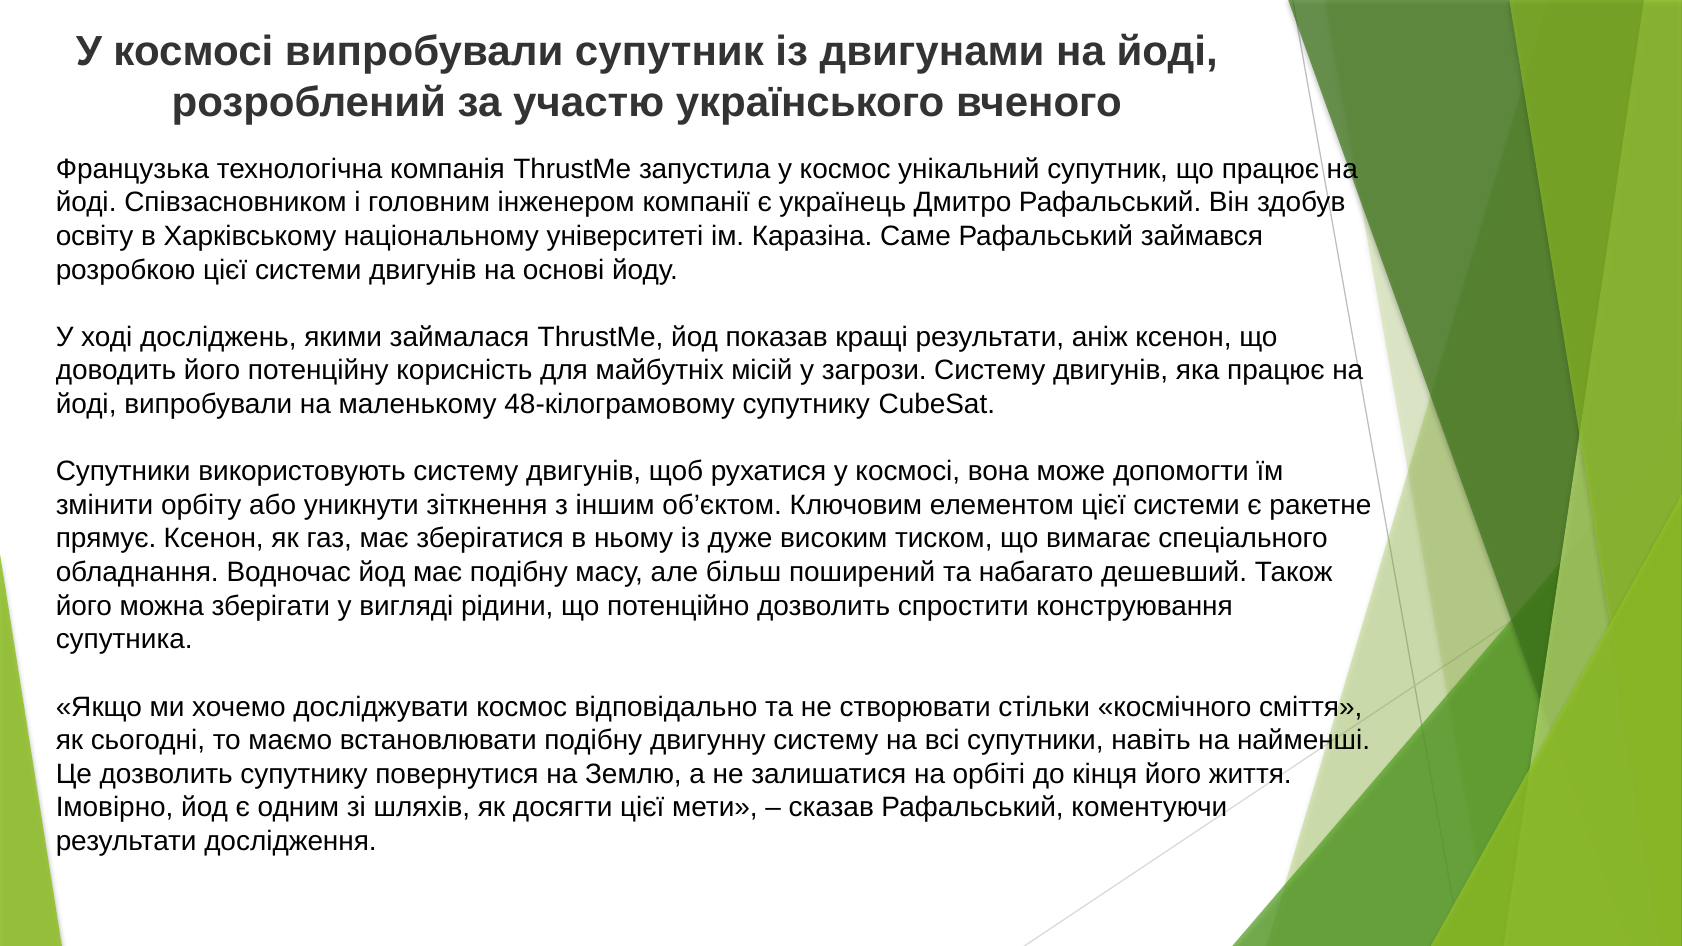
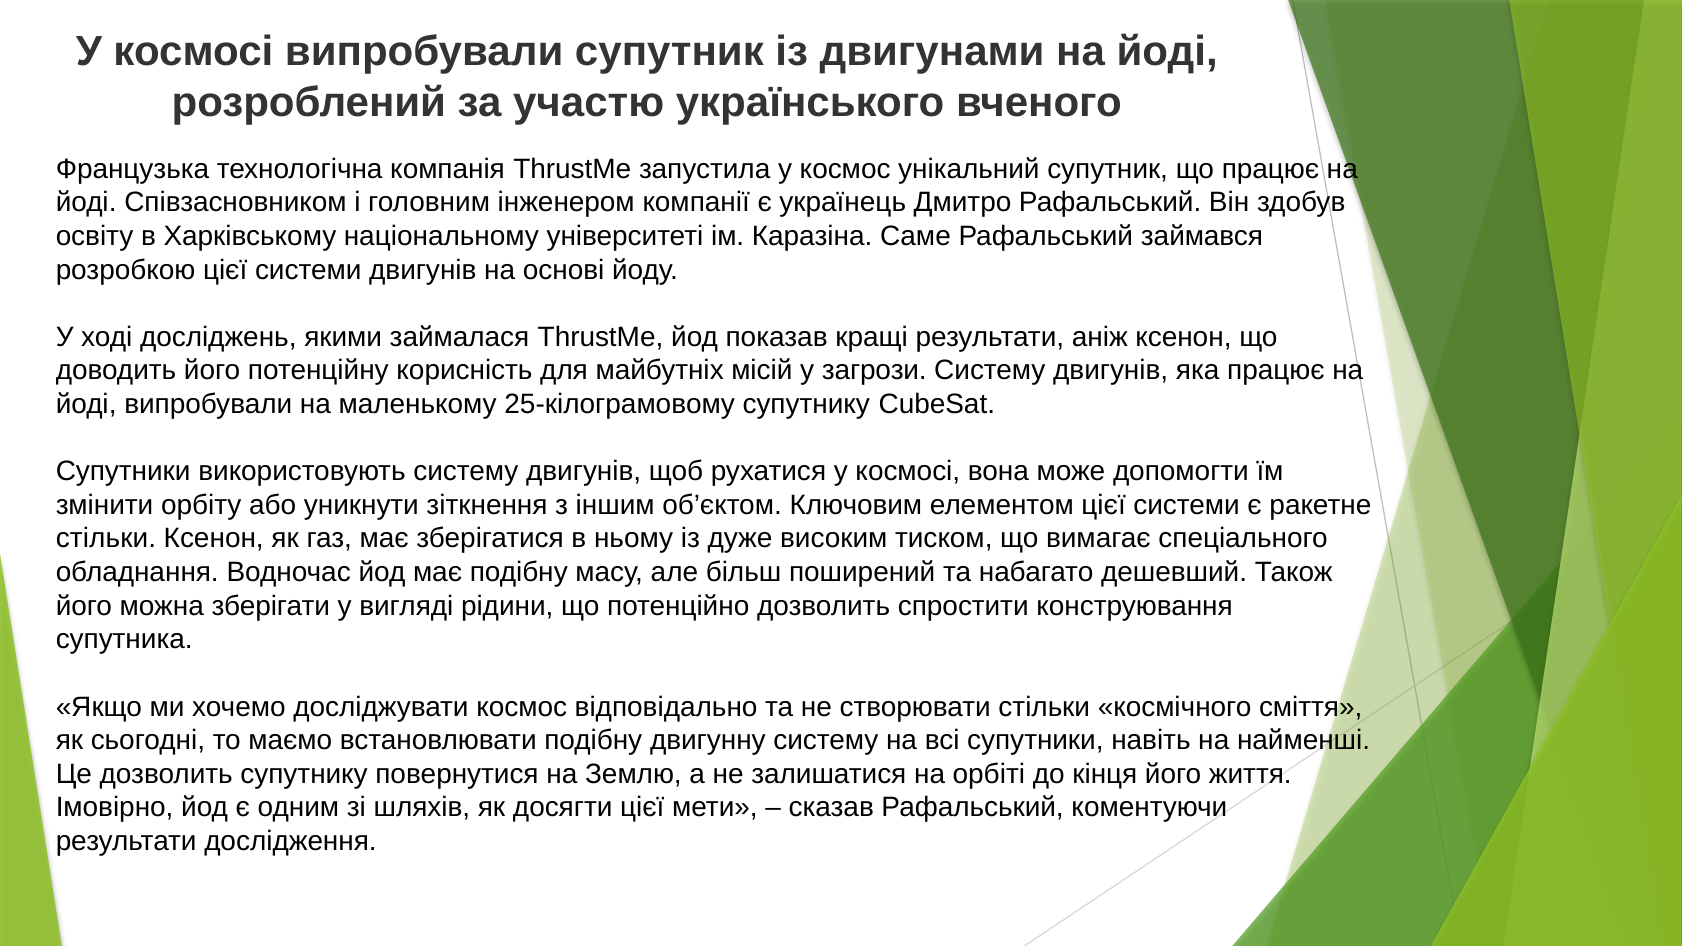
48-кілограмовому: 48-кілограмовому -> 25-кілограмовому (620, 404)
прямує: прямує -> стільки (106, 539)
